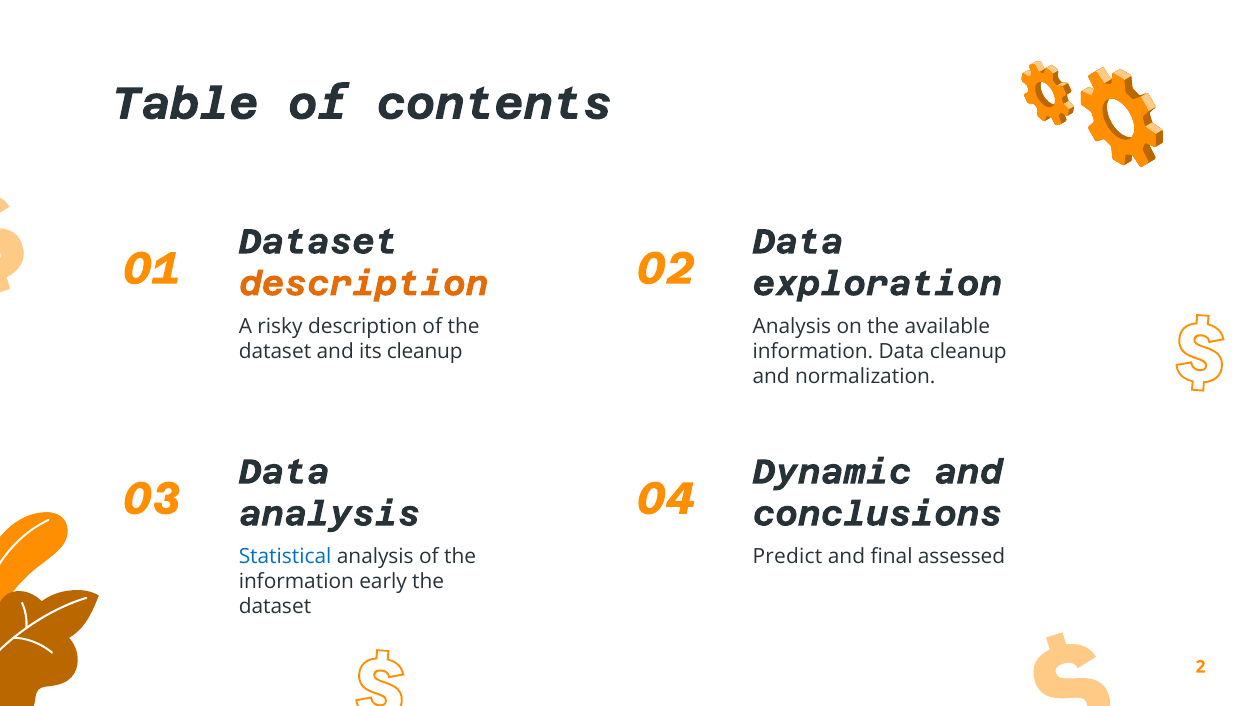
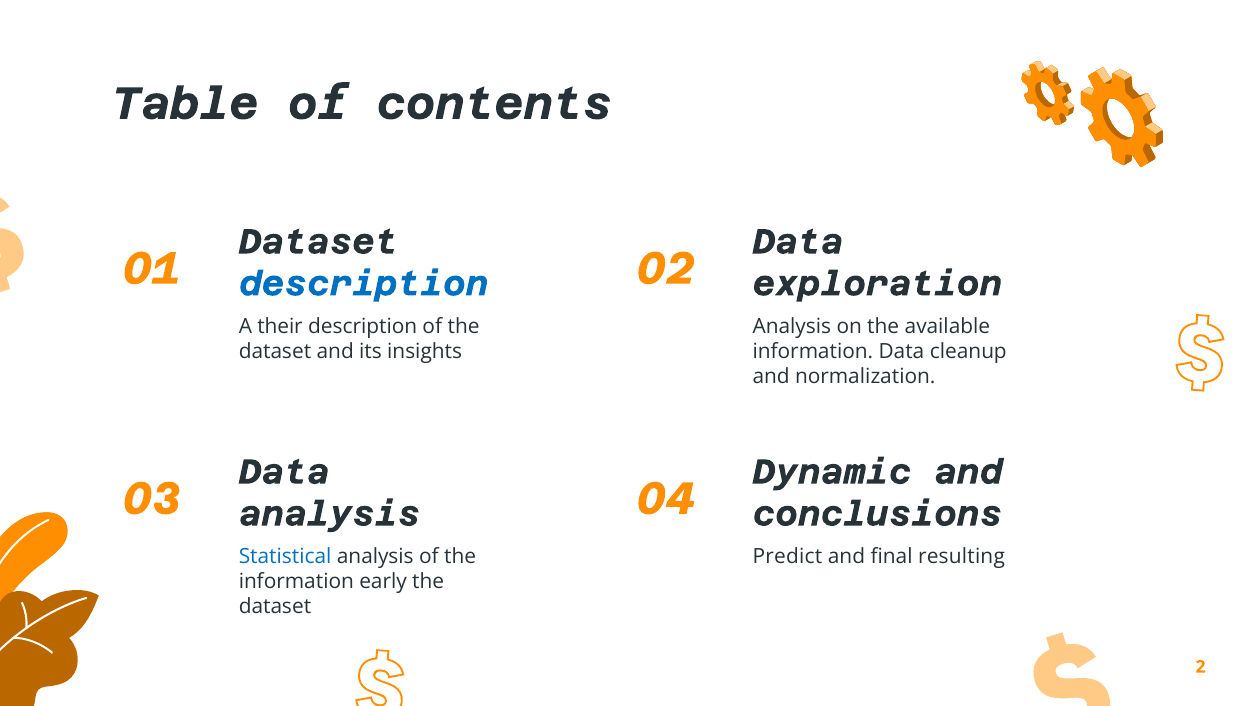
description colour: orange -> blue (364, 284)
risky: risky -> their (280, 326)
its cleanup: cleanup -> insights (425, 351)
assessed: assessed -> resulting (961, 557)
